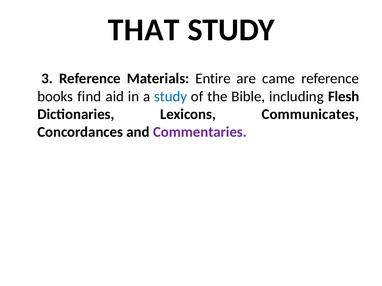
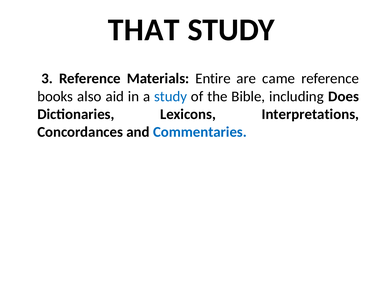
find: find -> also (89, 97)
Flesh: Flesh -> Does (344, 97)
Communicates: Communicates -> Interpretations (310, 114)
Commentaries colour: purple -> blue (200, 132)
